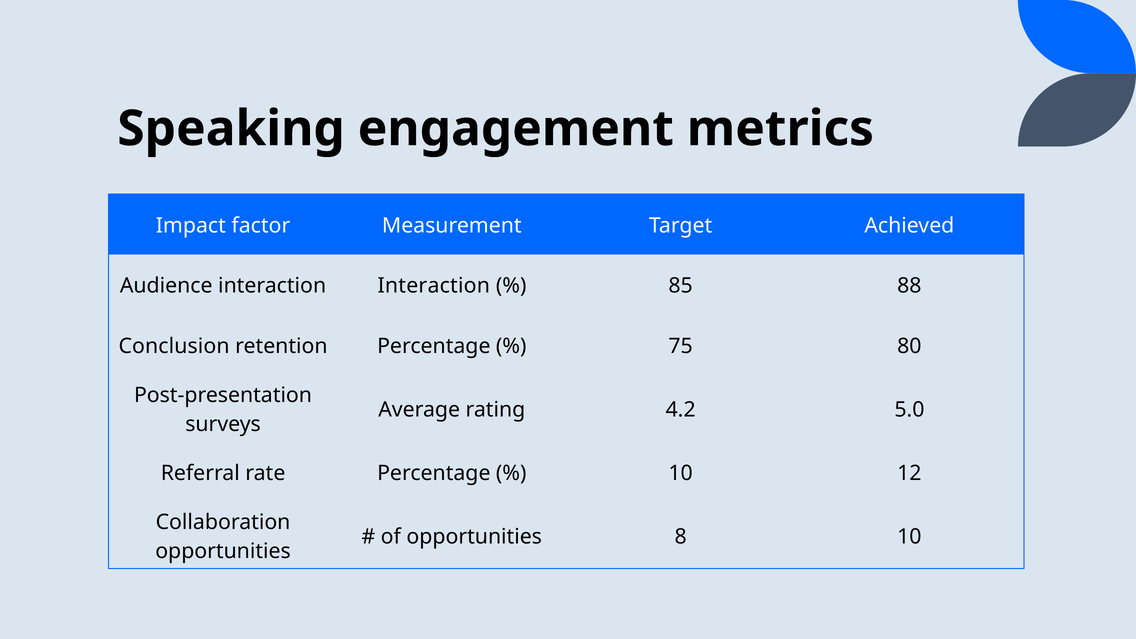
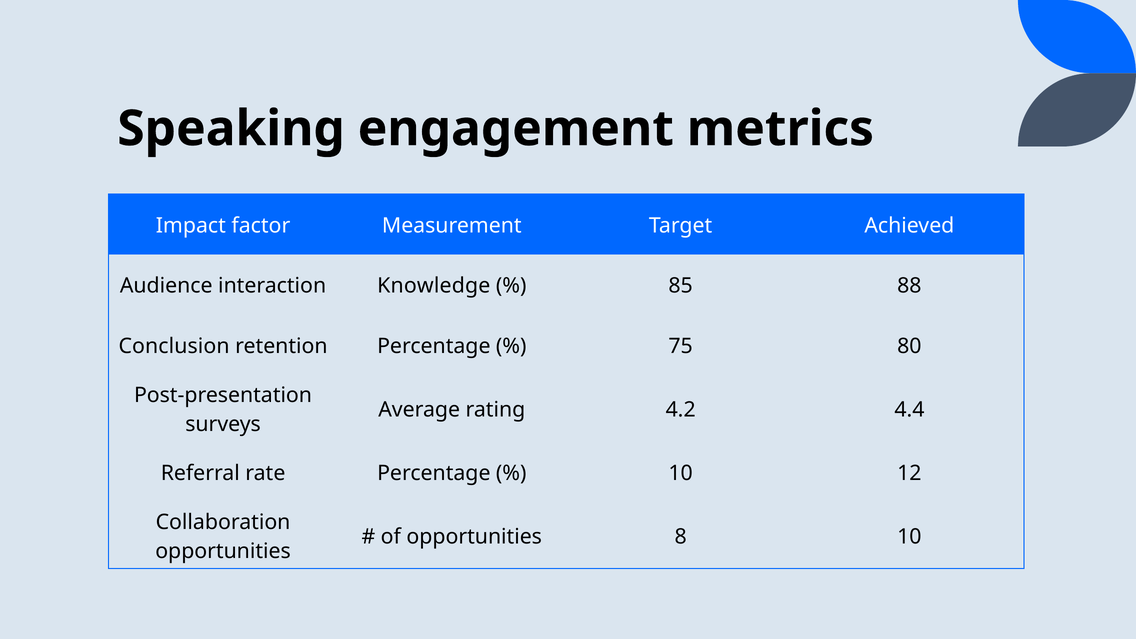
interaction Interaction: Interaction -> Knowledge (434, 286)
5.0: 5.0 -> 4.4 (909, 410)
